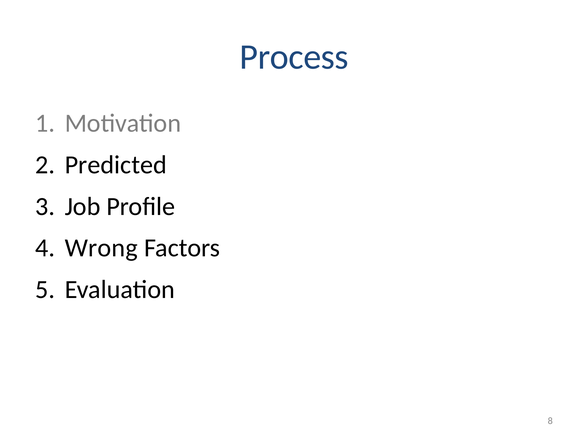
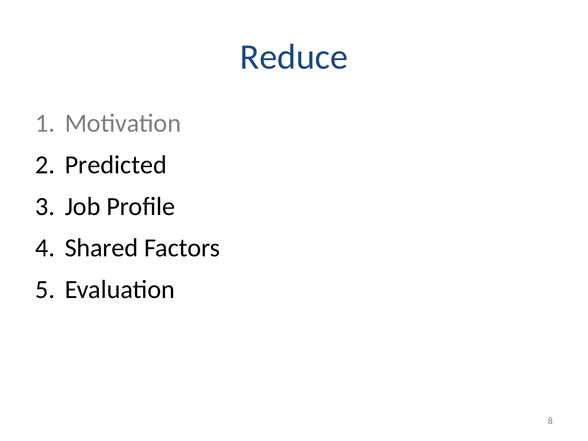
Process: Process -> Reduce (294, 57)
Wrong: Wrong -> Shared (101, 248)
